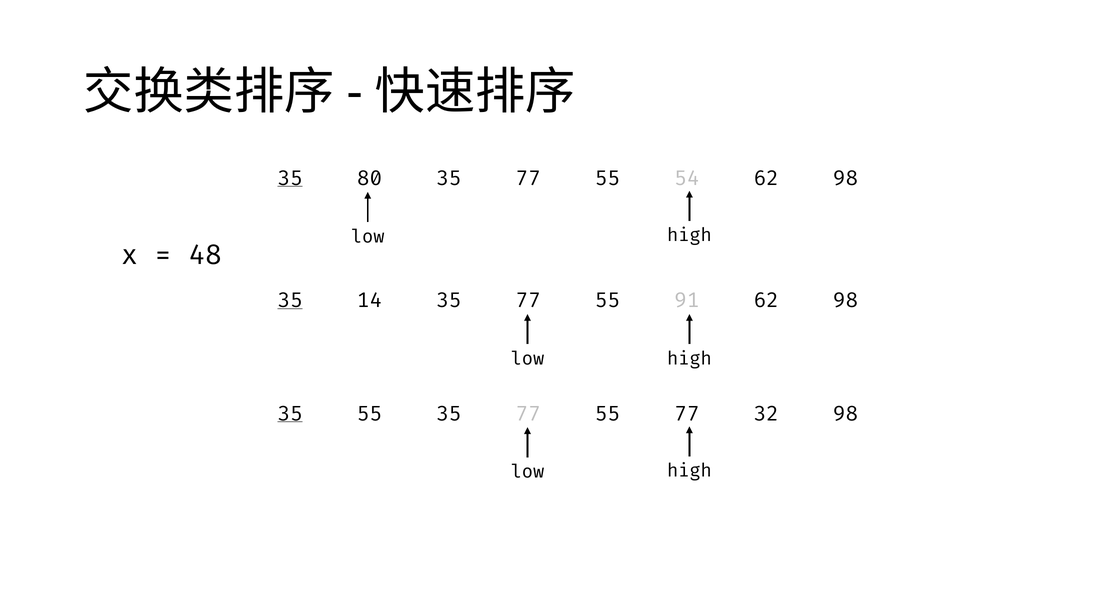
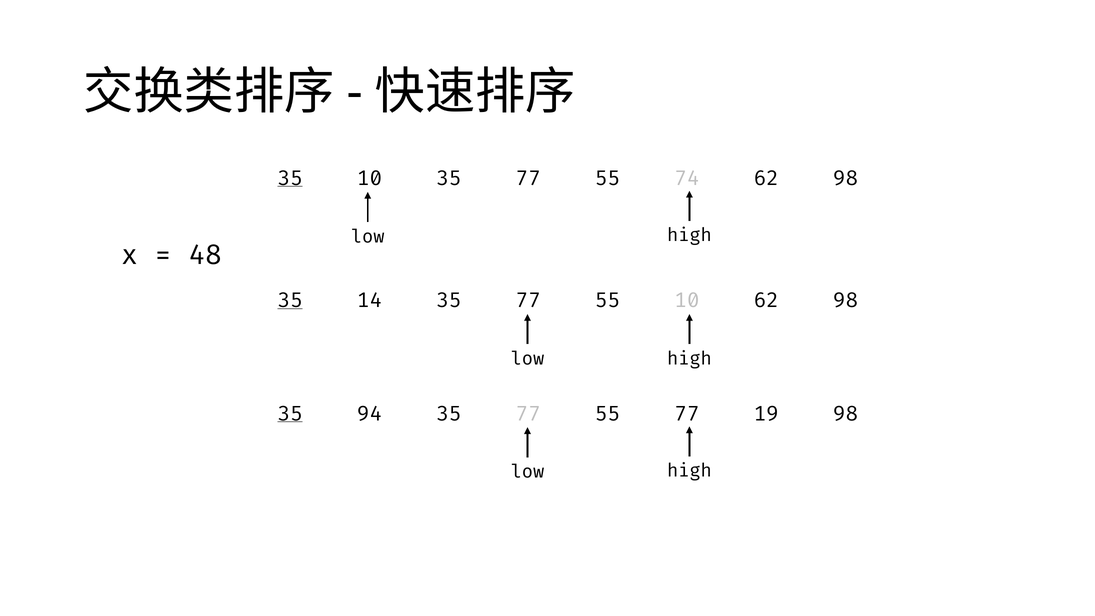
35 80: 80 -> 10 (370, 178)
54: 54 -> 74 (687, 178)
55 91: 91 -> 10 (687, 300)
35 55: 55 -> 94 (370, 414)
32: 32 -> 19 (766, 414)
